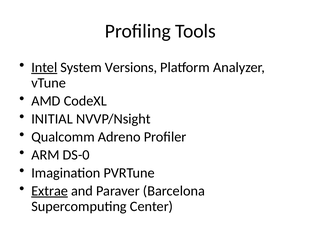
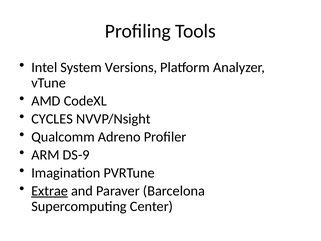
Intel underline: present -> none (44, 67)
INITIAL: INITIAL -> CYCLES (52, 119)
DS-0: DS-0 -> DS-9 (76, 155)
